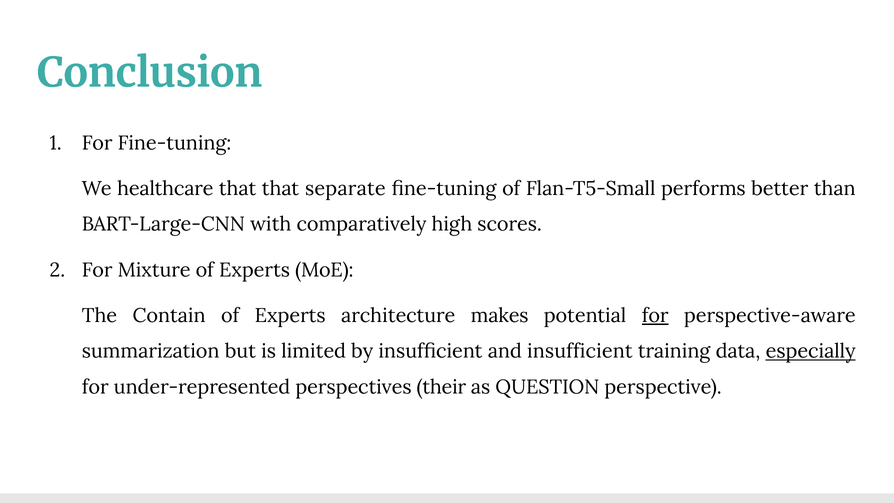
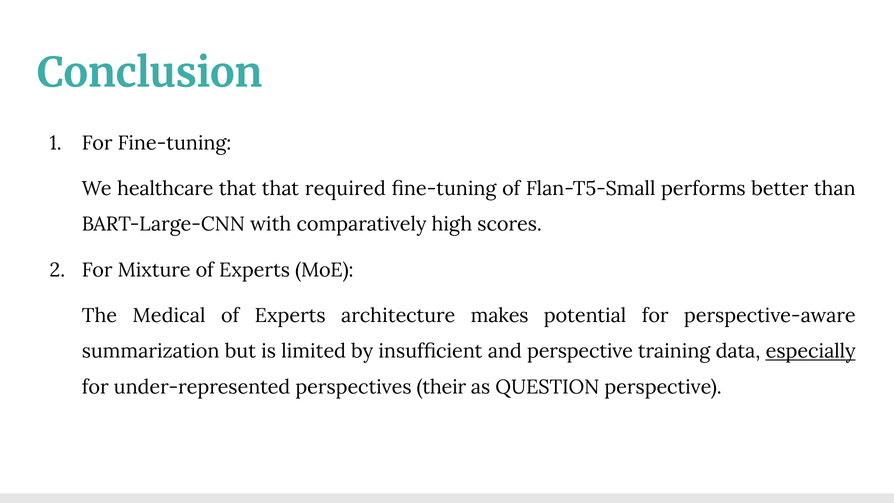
separate: separate -> required (345, 189)
Contain: Contain -> Medical (169, 316)
for underline: present -> none (655, 316)
and insufficient: insufficient -> perspective (580, 351)
